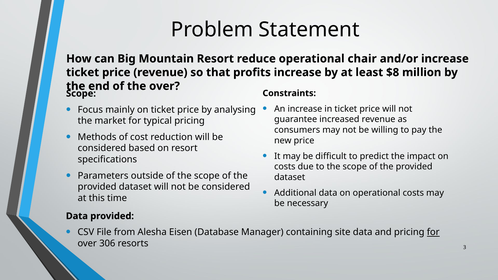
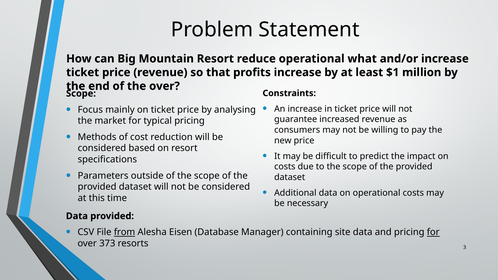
chair: chair -> what (362, 59)
$8: $8 -> $1 (393, 72)
from underline: none -> present (125, 232)
306: 306 -> 373 (107, 244)
